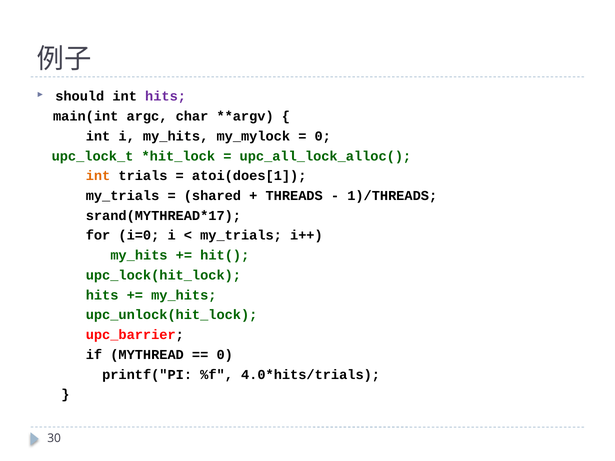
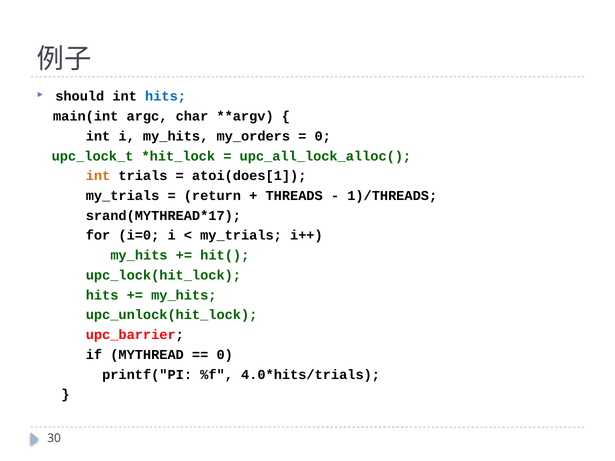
hits colour: purple -> blue (166, 96)
my_mylock: my_mylock -> my_orders (253, 136)
shared: shared -> return (212, 196)
